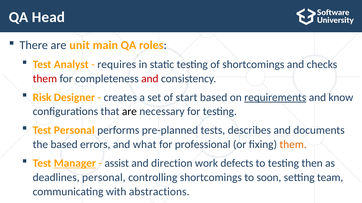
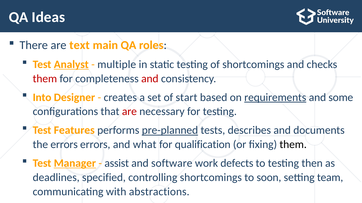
Head: Head -> Ideas (48, 17)
unit: unit -> text (80, 45)
Analyst underline: none -> present (71, 65)
requires: requires -> multiple (117, 65)
Risk: Risk -> Into (42, 98)
know: know -> some (341, 98)
are colour: black -> red (129, 112)
Test Personal: Personal -> Features (74, 131)
pre-planned underline: none -> present (170, 131)
the based: based -> errors (64, 145)
professional: professional -> qualification (203, 145)
them colour: orange -> black (293, 145)
direction: direction -> software (172, 164)
deadlines personal: personal -> specified (104, 178)
